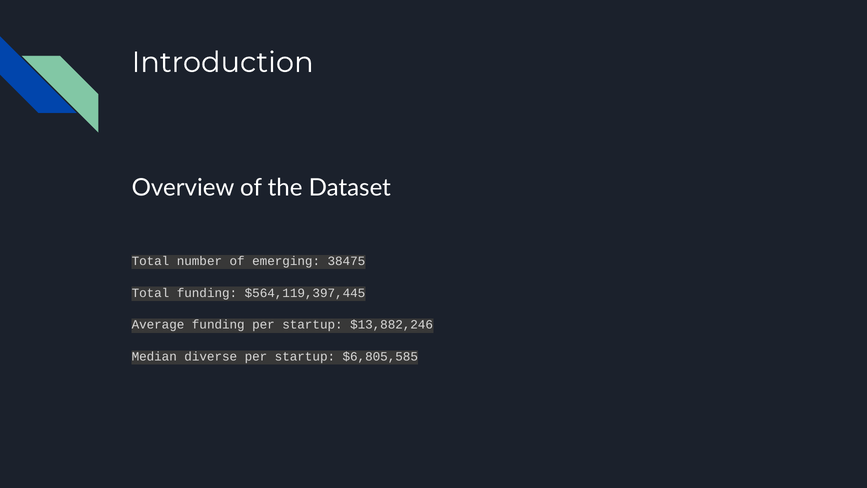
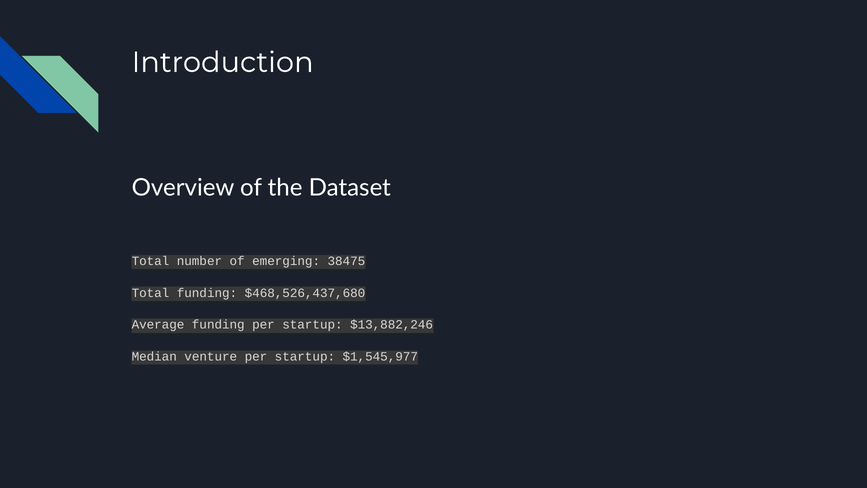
$564,119,397,445: $564,119,397,445 -> $468,526,437,680 (305, 293)
diverse: diverse -> venture (211, 356)
$6,805,585: $6,805,585 -> $1,545,977 (380, 356)
